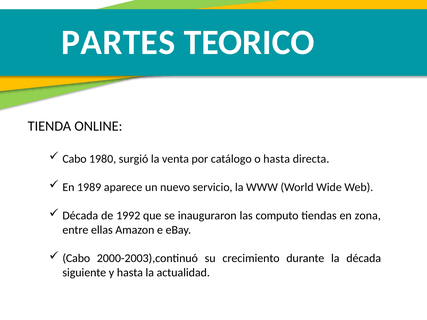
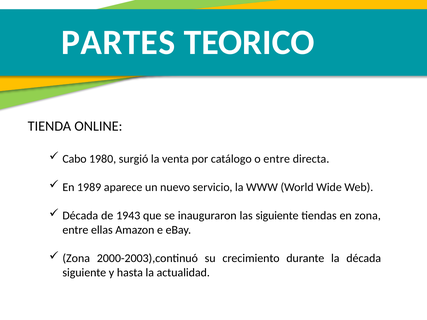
o hasta: hasta -> entre (277, 159)
1992: 1992 -> 1943 (128, 216)
las computo: computo -> siguiente (277, 216)
Cabo: Cabo -> Zona (76, 259)
